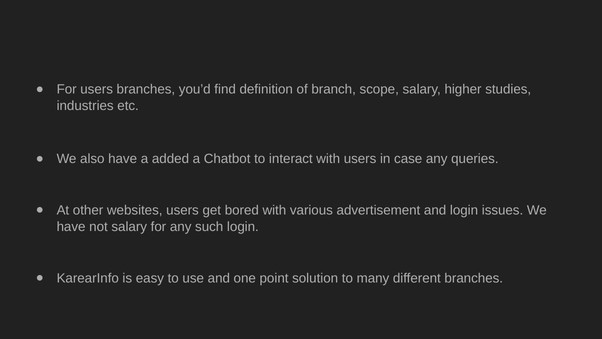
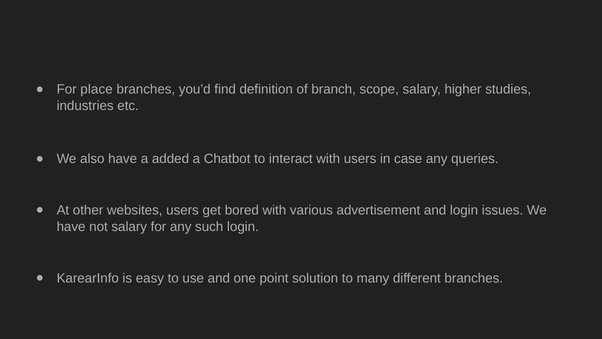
For users: users -> place (97, 89)
